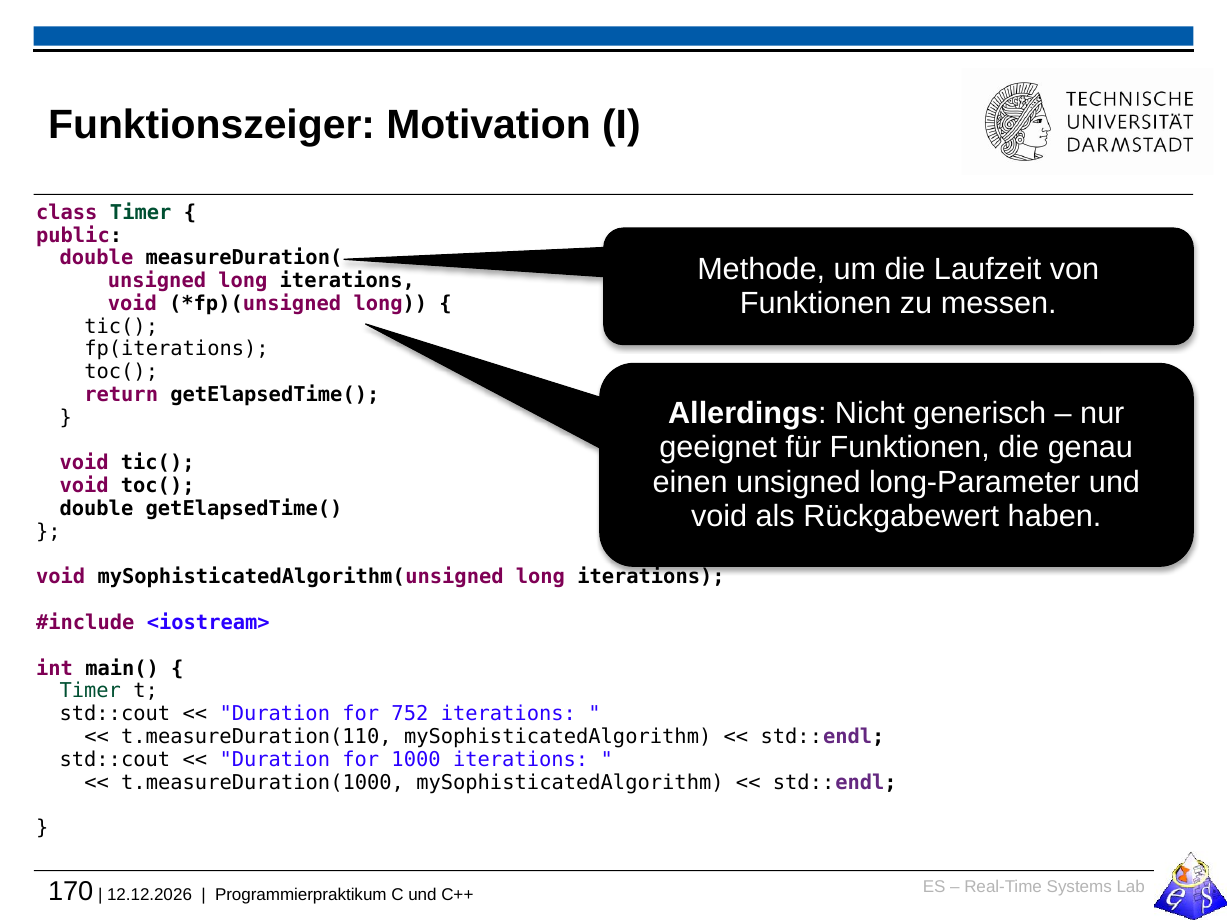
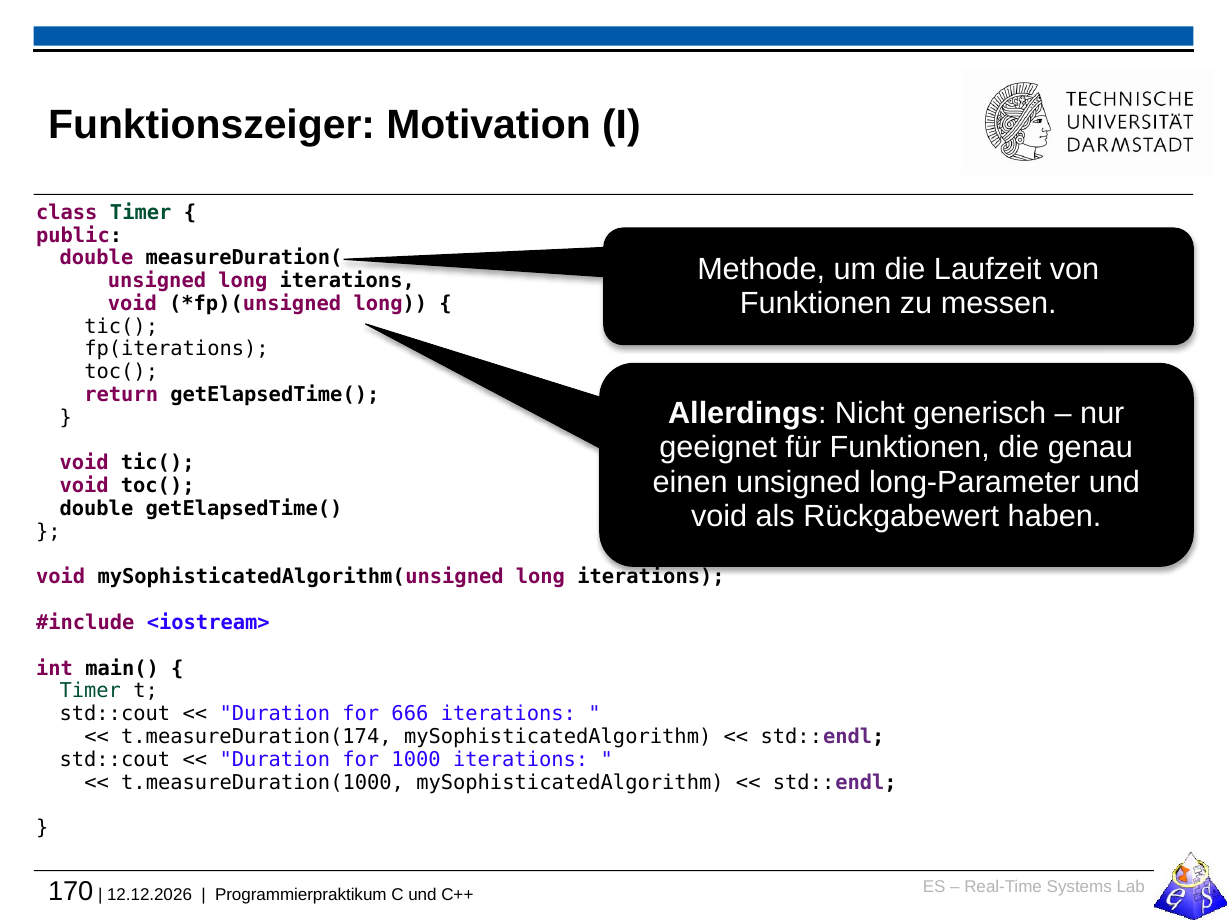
752: 752 -> 666 (410, 714)
t.measureDuration(110: t.measureDuration(110 -> t.measureDuration(174 (256, 737)
